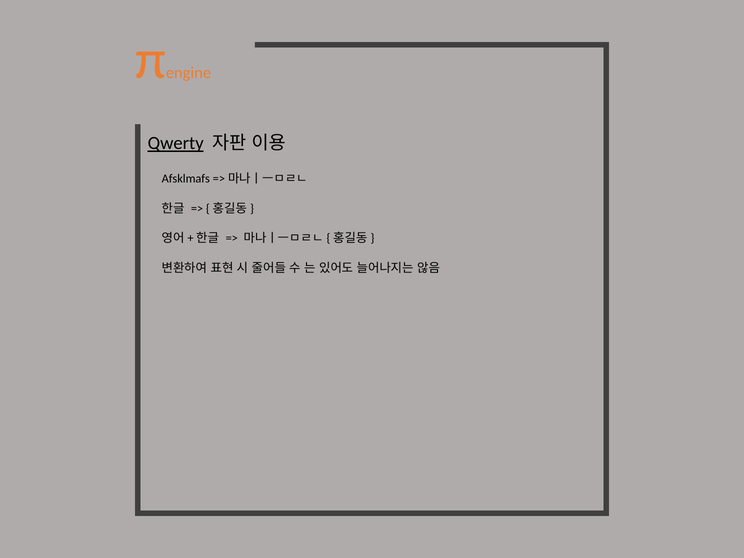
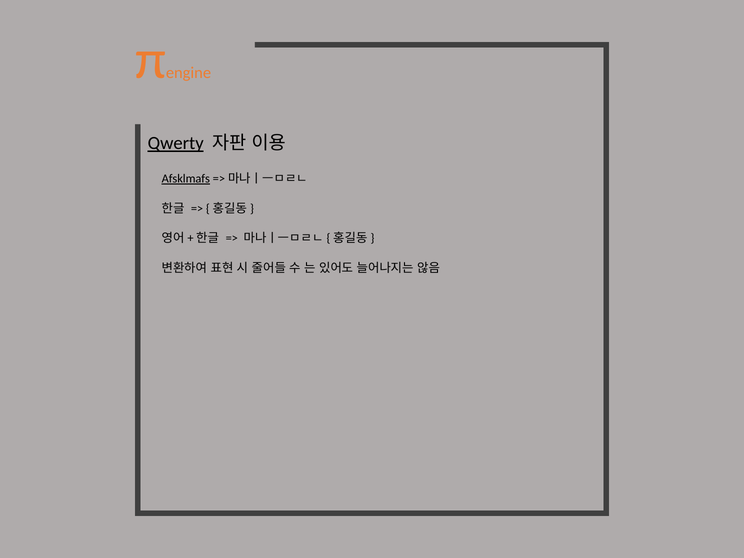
Afsklmafs underline: none -> present (186, 179)
